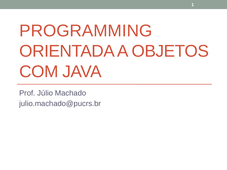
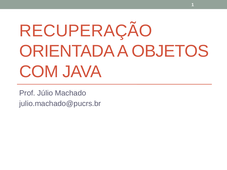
PROGRAMMING: PROGRAMMING -> RECUPERAÇÃO (86, 31)
